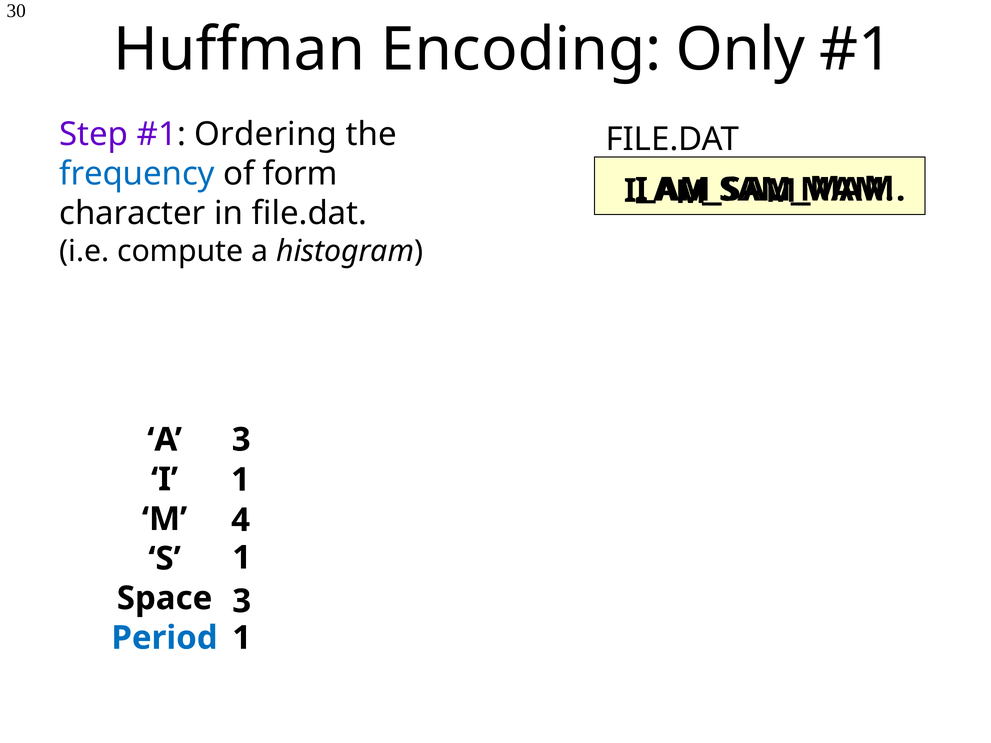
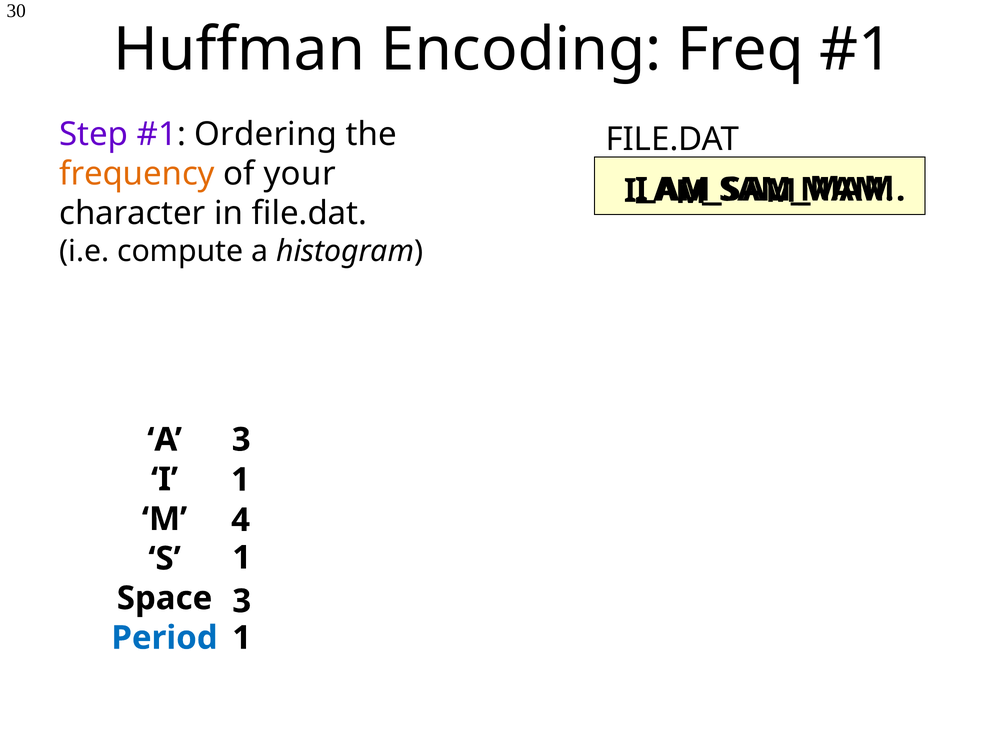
Only: Only -> Freq (741, 50)
frequency colour: blue -> orange (137, 174)
form: form -> your (300, 174)
